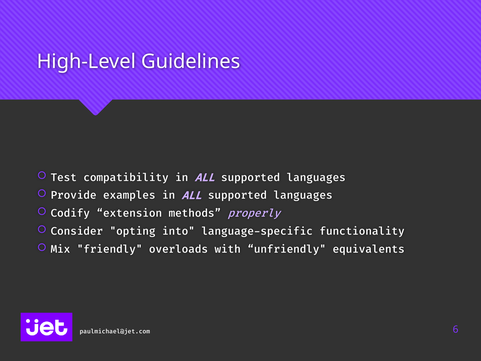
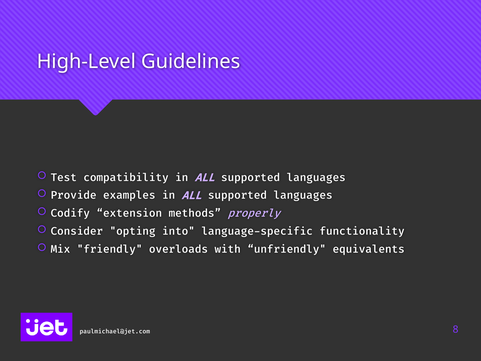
6: 6 -> 8 (456, 329)
